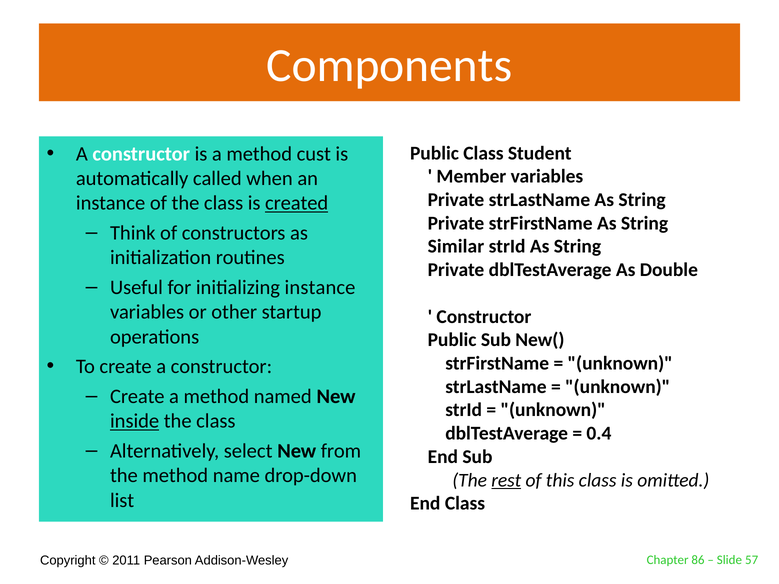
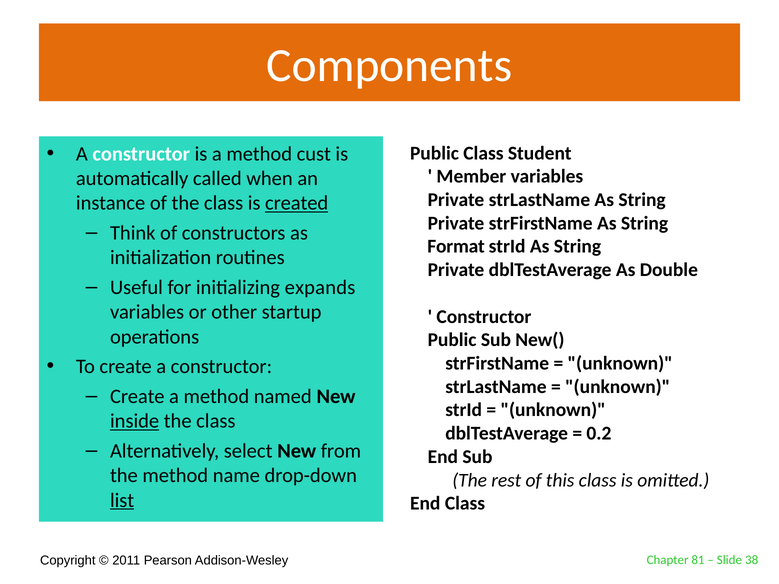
Similar: Similar -> Format (456, 247)
initializing instance: instance -> expands (320, 288)
0.4: 0.4 -> 0.2 (599, 434)
rest underline: present -> none (506, 480)
list underline: none -> present (122, 500)
86: 86 -> 81 (698, 560)
57: 57 -> 38 (752, 560)
